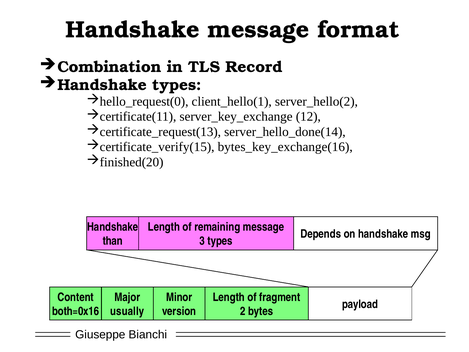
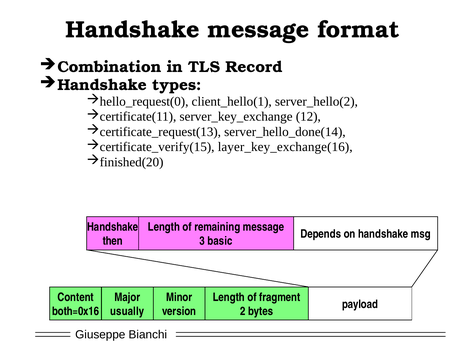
bytes_key_exchange(16: bytes_key_exchange(16 -> layer_key_exchange(16 (285, 147)
than: than -> then (113, 241)
3 types: types -> basic (220, 241)
